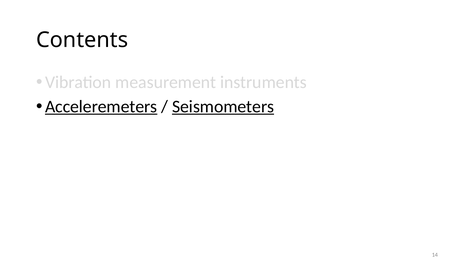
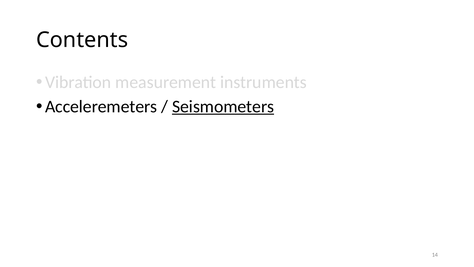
Acceleremeters underline: present -> none (101, 106)
